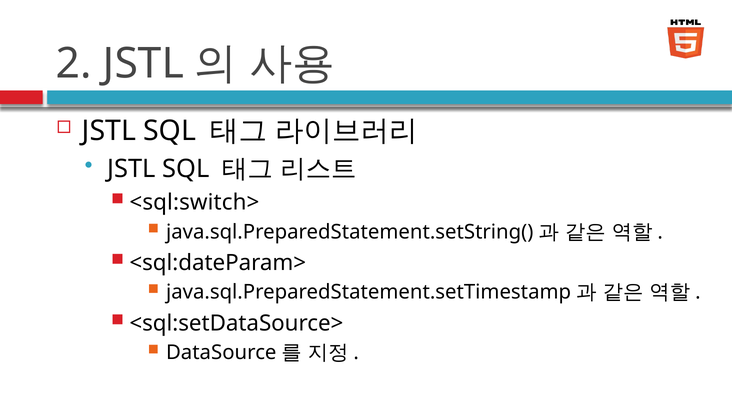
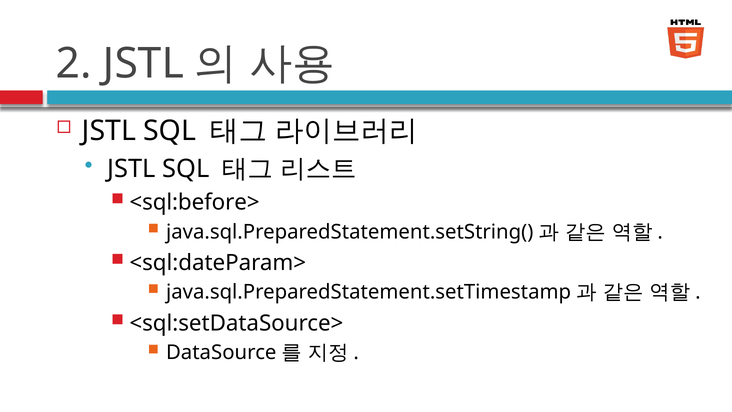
<sql:switch>: <sql:switch> -> <sql:before> (195, 202)
